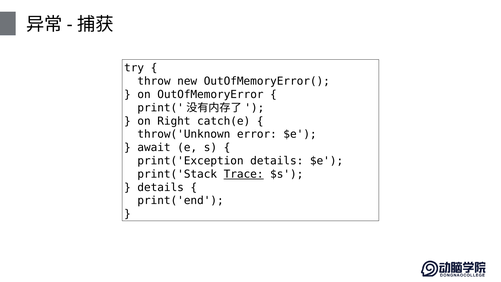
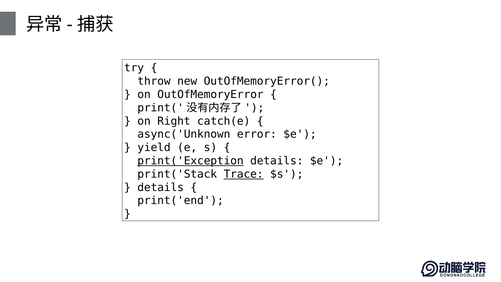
throw('Unknown: throw('Unknown -> async('Unknown (184, 134)
await: await -> yield (154, 147)
print('Exception underline: none -> present (191, 161)
